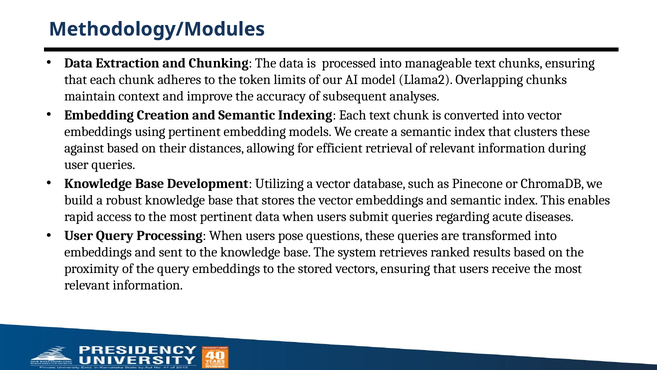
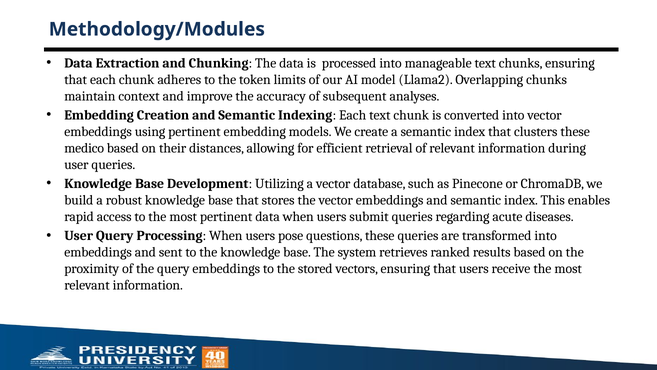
against: against -> medico (84, 148)
